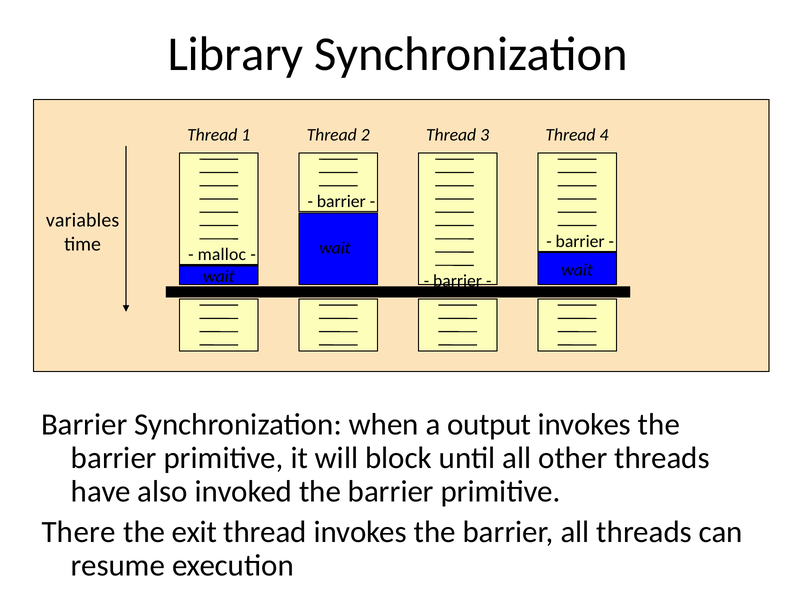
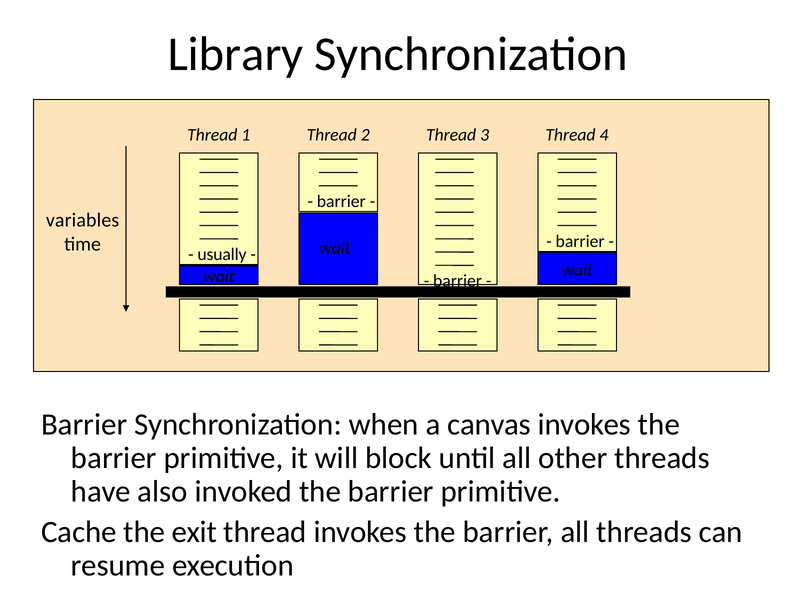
malloc: malloc -> usually (222, 254)
output: output -> canvas (489, 425)
There: There -> Cache (79, 532)
